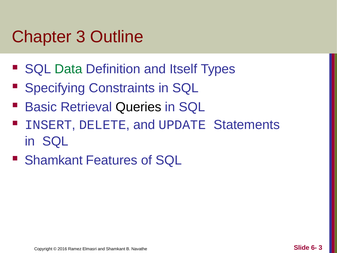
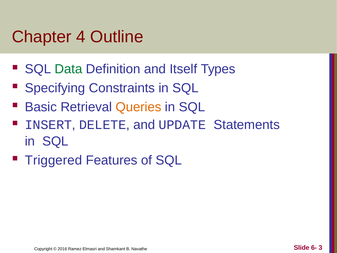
Chapter 3: 3 -> 4 (81, 37)
Queries colour: black -> orange (138, 107)
Shamkant: Shamkant -> Triggered (54, 160)
